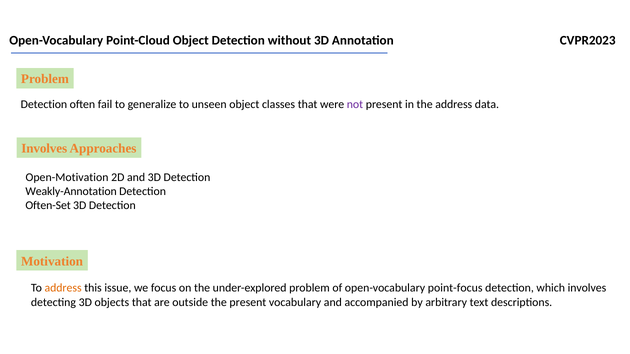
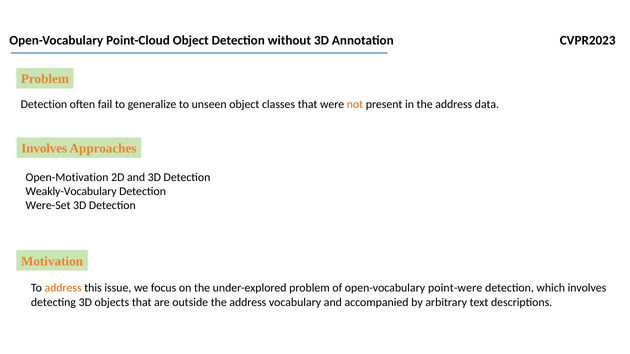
not colour: purple -> orange (355, 104)
Weakly-Annotation: Weakly-Annotation -> Weakly-Vocabulary (71, 192)
Often-Set: Often-Set -> Were-Set (48, 206)
point-focus: point-focus -> point-were (455, 288)
outside the present: present -> address (248, 302)
